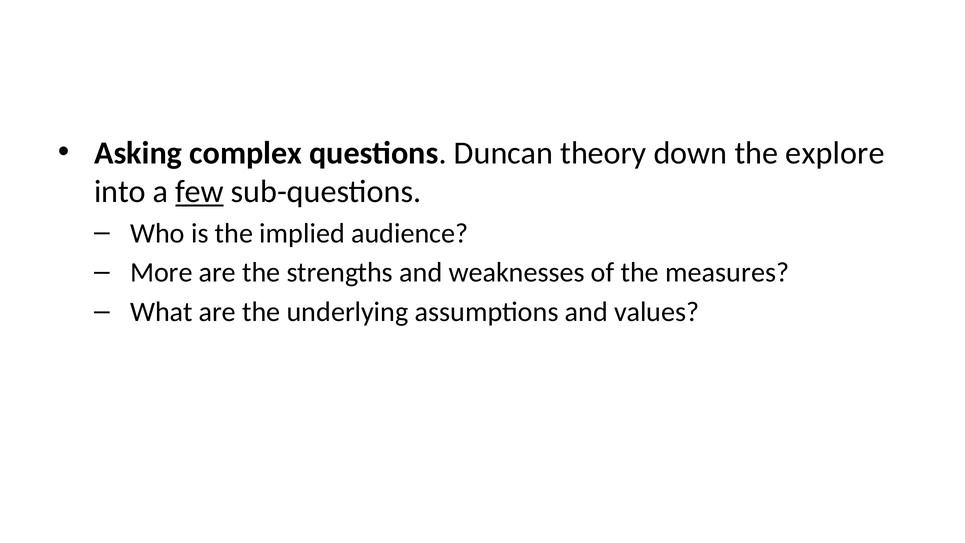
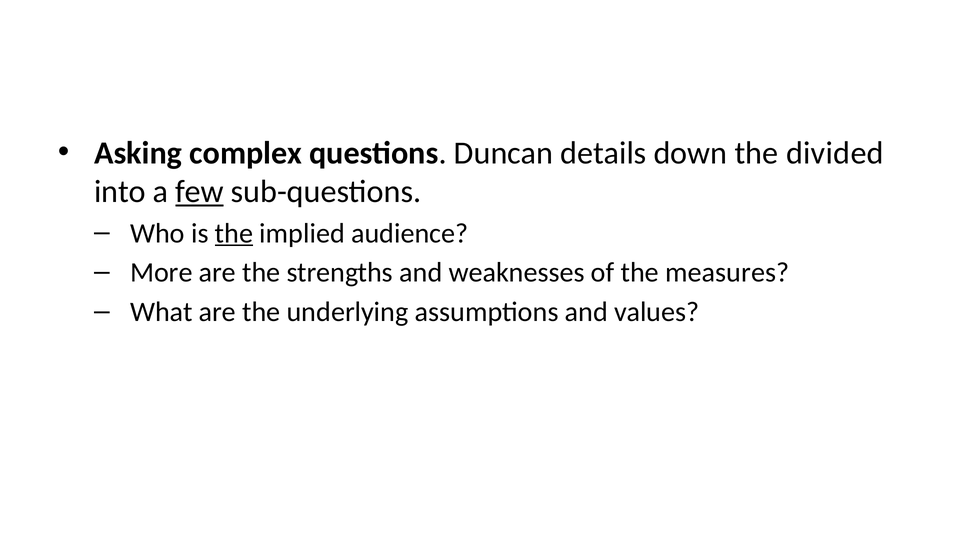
theory: theory -> details (603, 153)
explore: explore -> divided (835, 153)
the underline: none -> present (234, 233)
